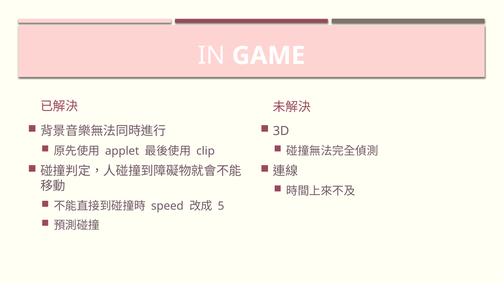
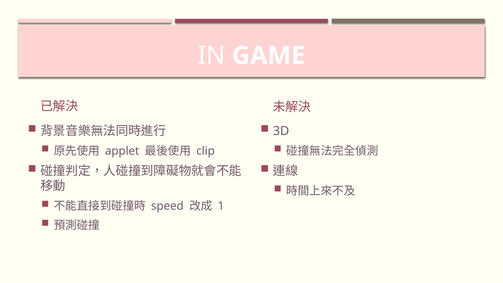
5: 5 -> 1 (221, 206)
